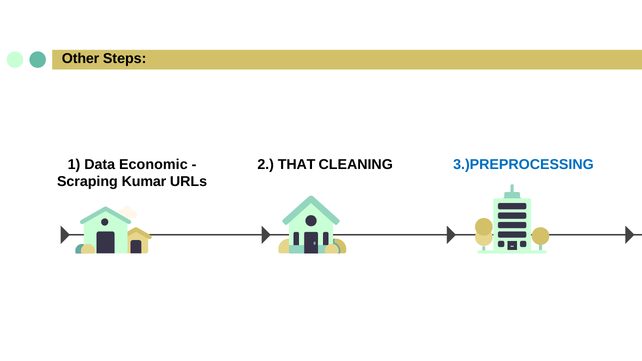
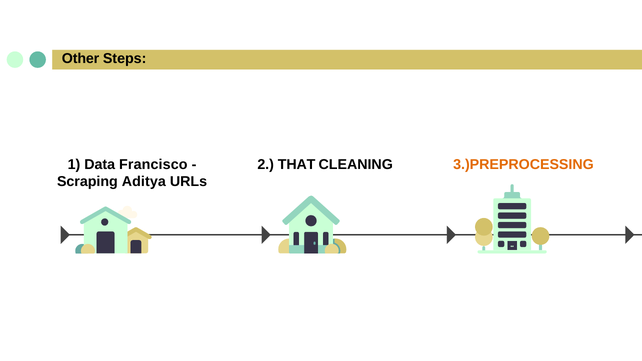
Economic: Economic -> Francisco (153, 164)
3.)PREPROCESSING colour: blue -> orange (523, 164)
Kumar: Kumar -> Aditya (144, 182)
